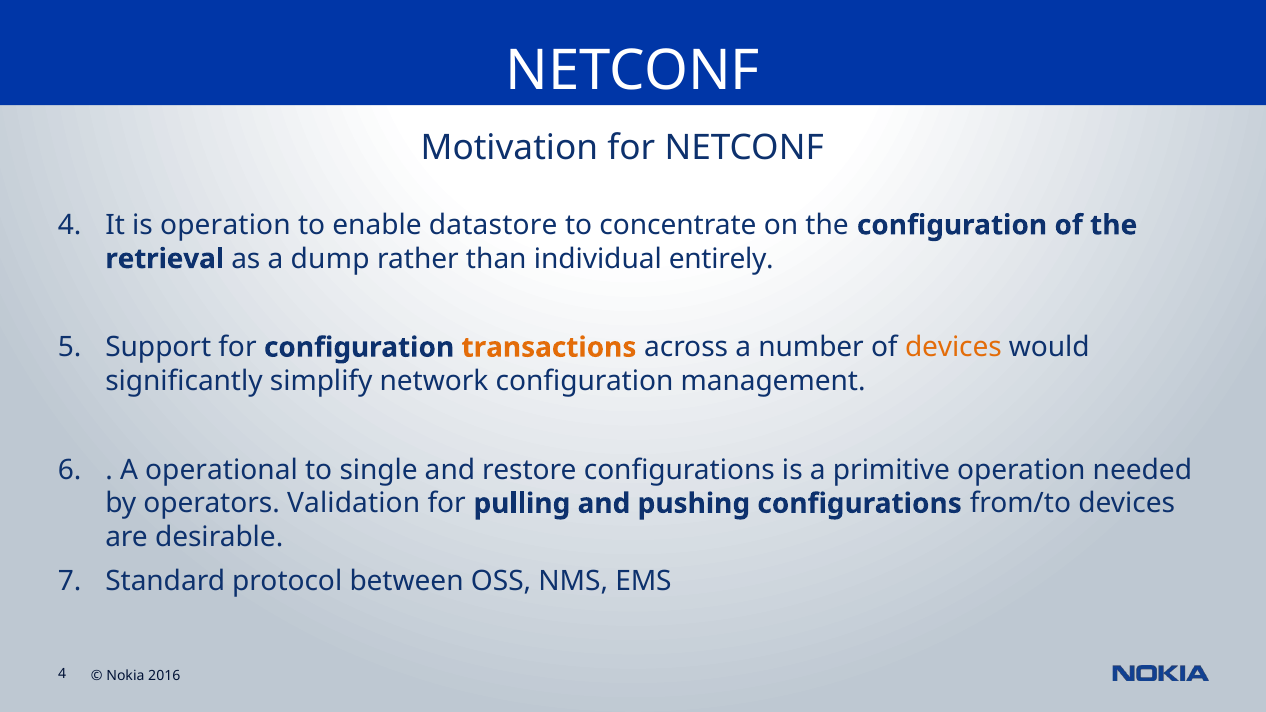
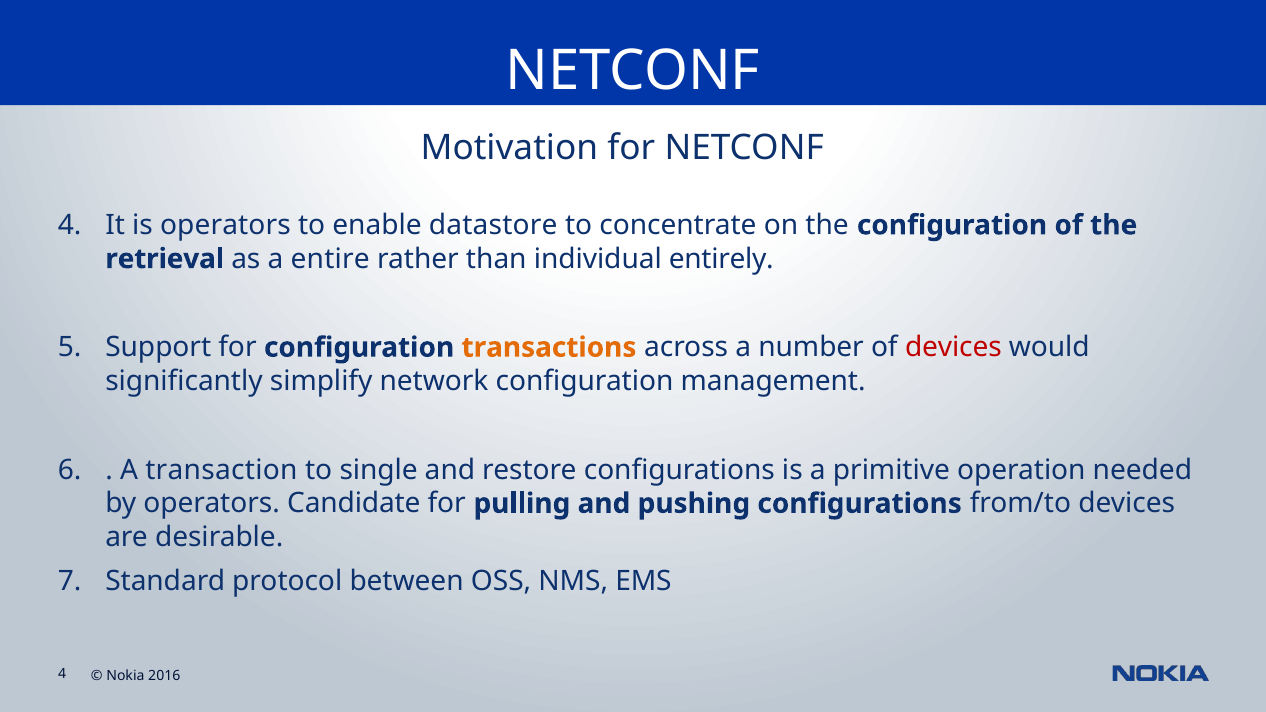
is operation: operation -> operators (225, 225)
dump: dump -> entire (330, 259)
devices colour: orange -> red (953, 348)
operational: operational -> transaction (221, 470)
Validation: Validation -> Candidate (354, 504)
